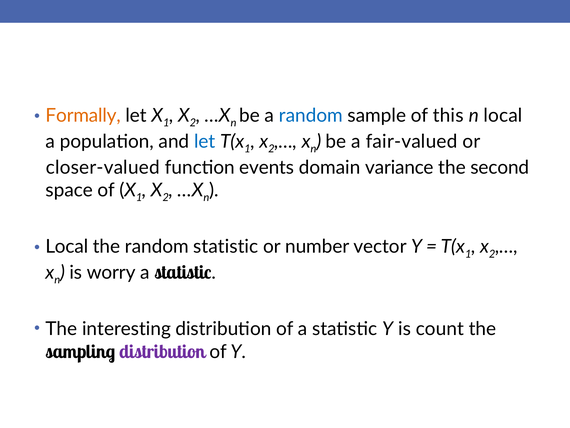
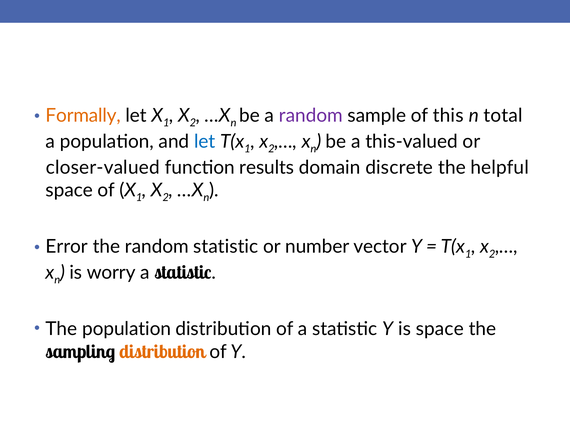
random colour: blue -> purple (311, 115)
n local: local -> total (503, 115)
fair-valued: fair-valued -> this-valued (412, 141)
events: events -> results (267, 167)
variance: variance -> discrete (399, 167)
second: second -> helpful (500, 167)
Local: Local -> Error (67, 246)
The interesting: interesting -> population (127, 329)
is count: count -> space (440, 329)
distribution colour: purple -> orange (162, 351)
